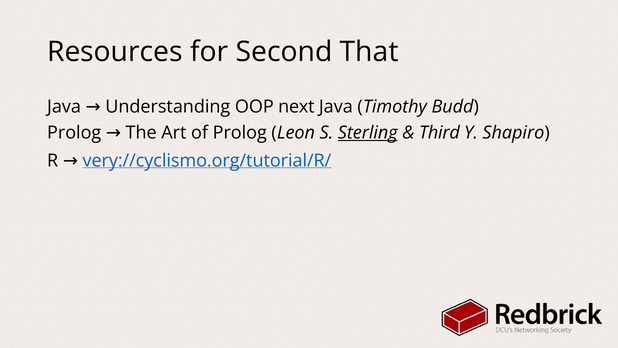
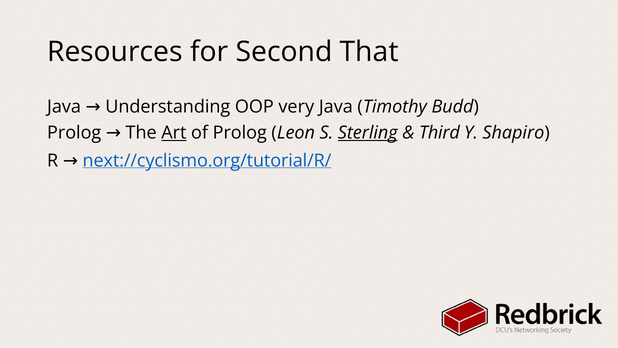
next: next -> very (296, 107)
Art underline: none -> present (174, 133)
very://cyclismo.org/tutorial/R/: very://cyclismo.org/tutorial/R/ -> next://cyclismo.org/tutorial/R/ (207, 161)
